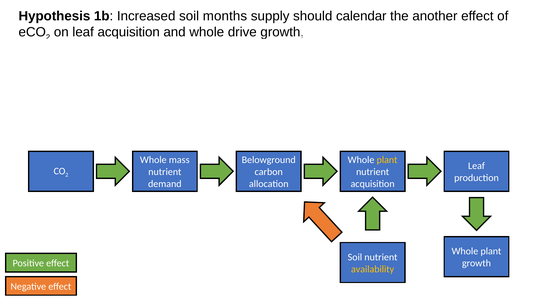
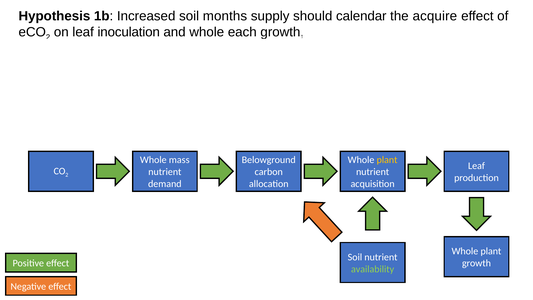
another: another -> acquire (435, 16)
leaf acquisition: acquisition -> inoculation (129, 32)
drive: drive -> each (242, 32)
availability colour: yellow -> light green (373, 269)
